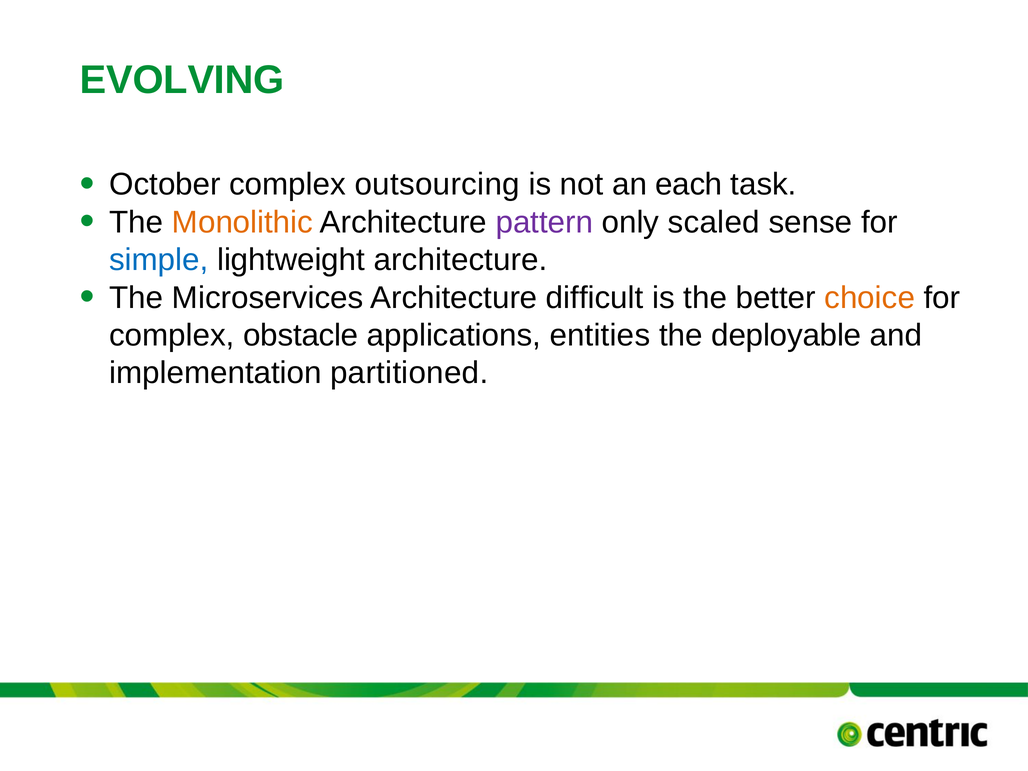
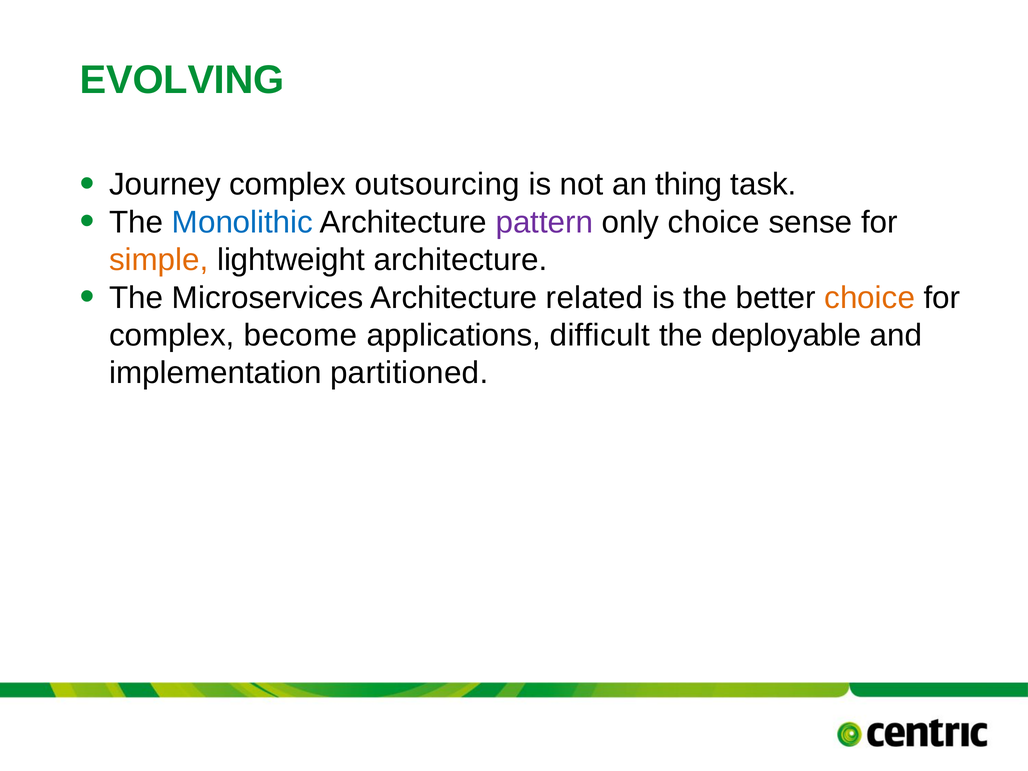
October: October -> Journey (165, 185)
each: each -> thing (689, 185)
Monolithic colour: orange -> blue (242, 222)
only scaled: scaled -> choice (714, 222)
simple colour: blue -> orange (159, 260)
difficult: difficult -> related (595, 298)
obstacle: obstacle -> become (301, 335)
entities: entities -> difficult (600, 335)
